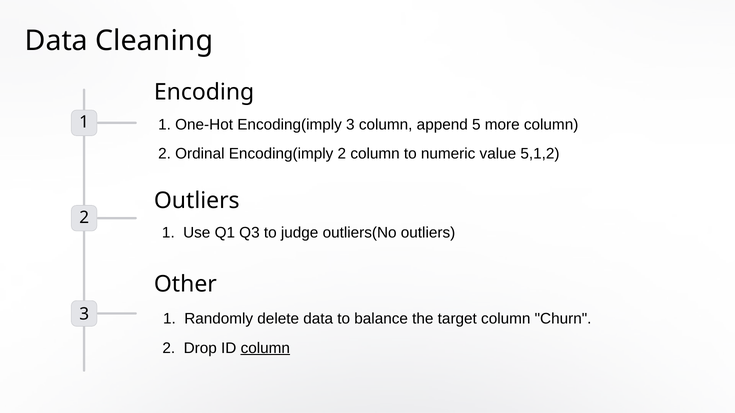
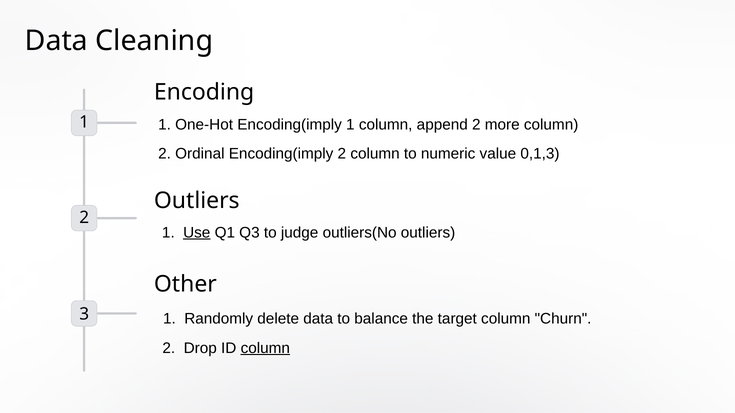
Encoding(imply 3: 3 -> 1 (350, 125)
append 5: 5 -> 2 (476, 125)
5,1,2: 5,1,2 -> 0,1,3 (540, 154)
Use underline: none -> present (197, 233)
